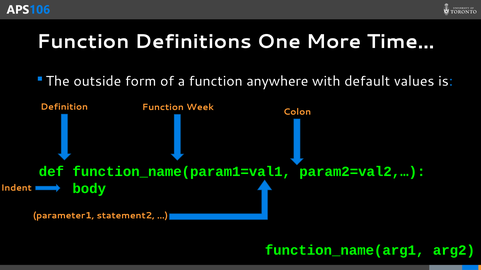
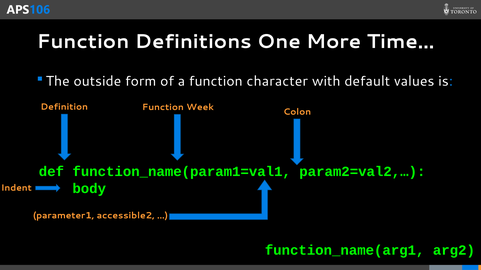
anywhere: anywhere -> character (277, 81)
statement2: statement2 -> accessible2 (126, 216)
